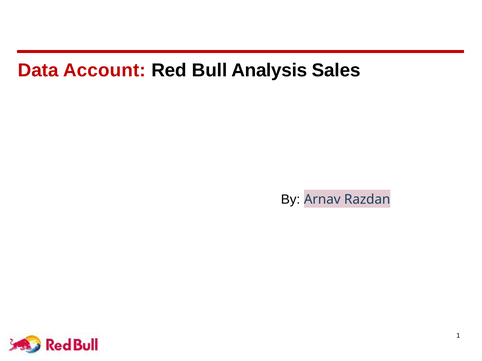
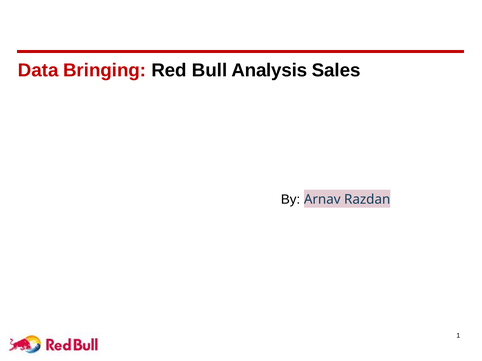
Account: Account -> Bringing (105, 70)
